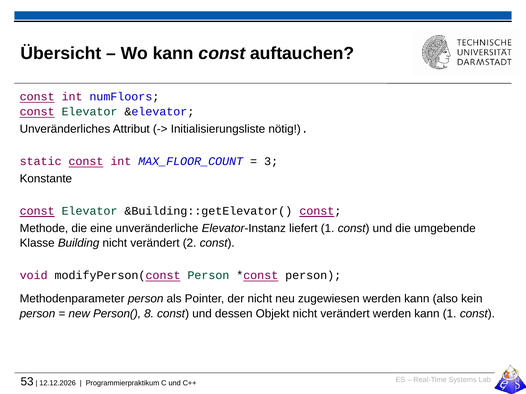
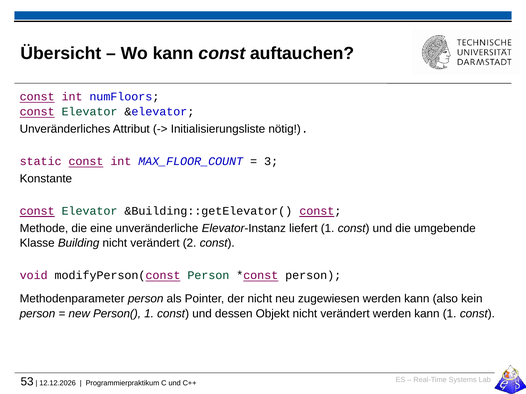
Person( 8: 8 -> 1 (149, 314)
